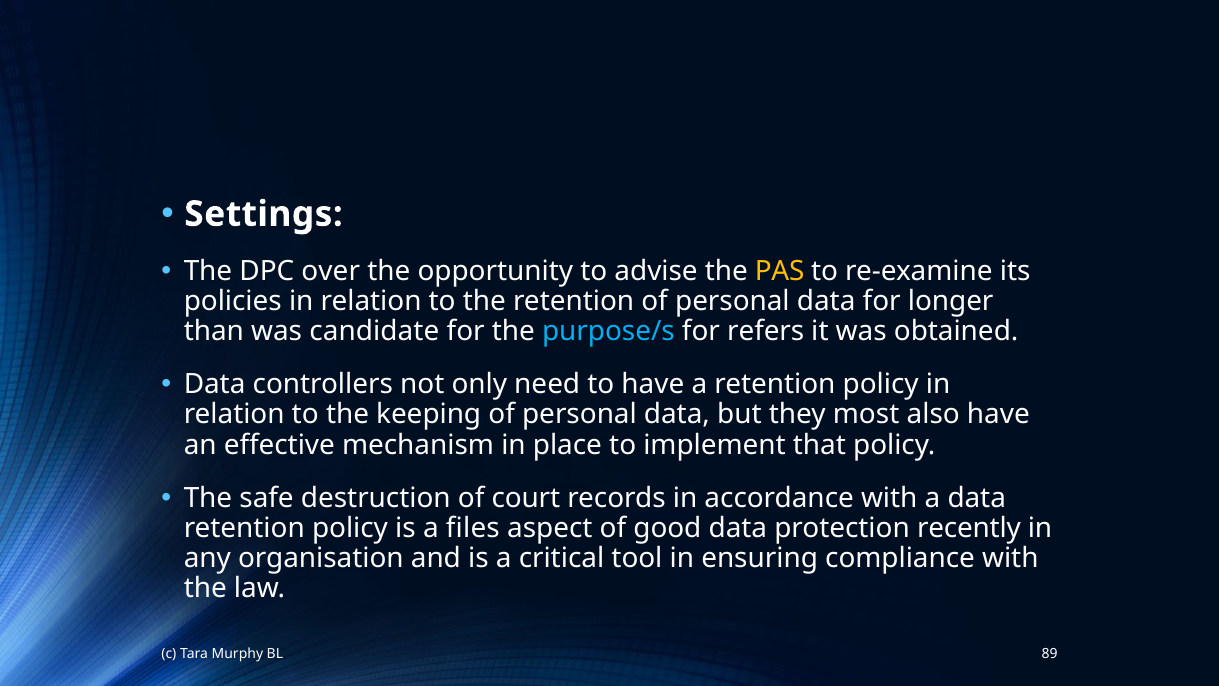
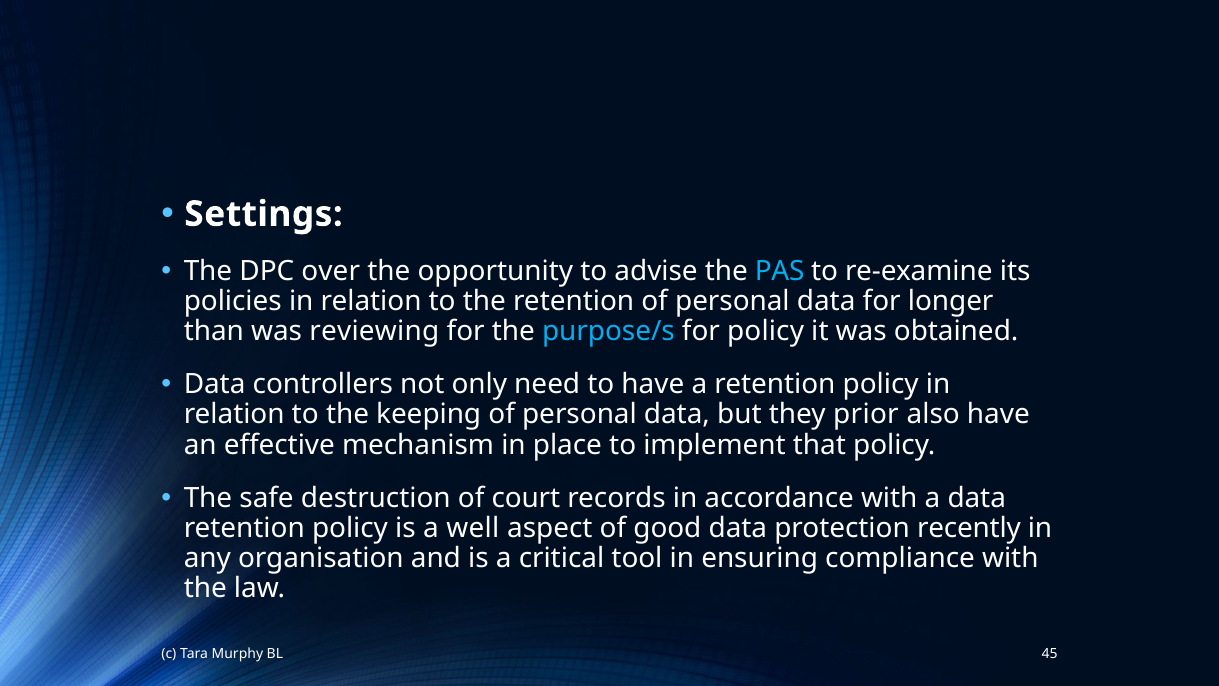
PAS colour: yellow -> light blue (780, 271)
candidate: candidate -> reviewing (374, 331)
for refers: refers -> policy (766, 331)
most: most -> prior (866, 415)
files: files -> well (473, 528)
89: 89 -> 45 (1050, 654)
